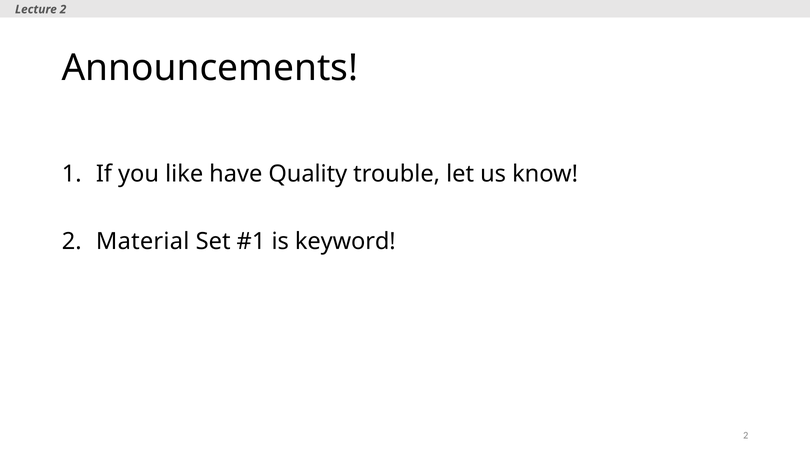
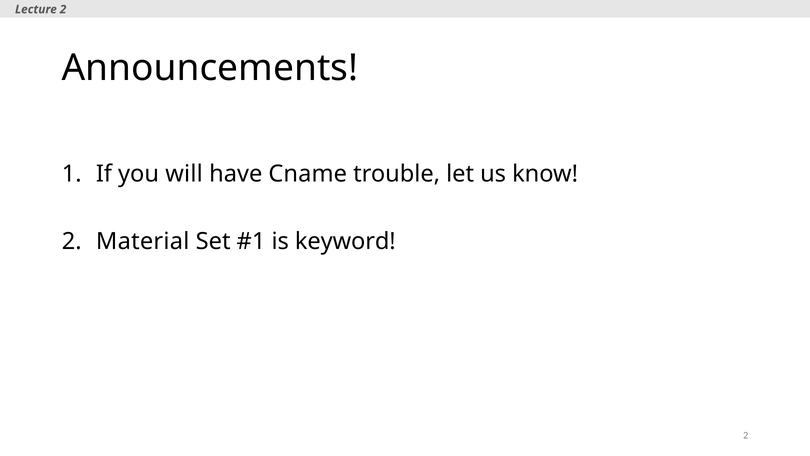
like: like -> will (184, 174)
Quality: Quality -> Cname (308, 174)
